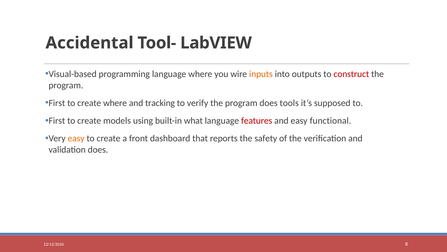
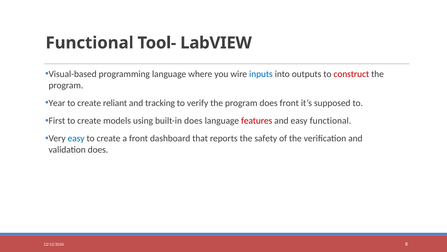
Accidental: Accidental -> Functional (90, 43)
inputs colour: orange -> blue (261, 74)
First: First -> Year (57, 103)
create where: where -> reliant (115, 103)
does tools: tools -> front (289, 103)
built-in what: what -> does (193, 121)
easy colour: orange -> blue (76, 138)
